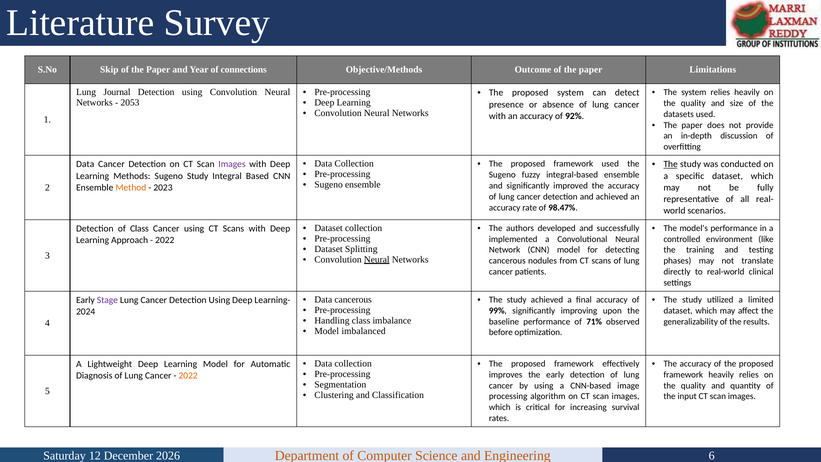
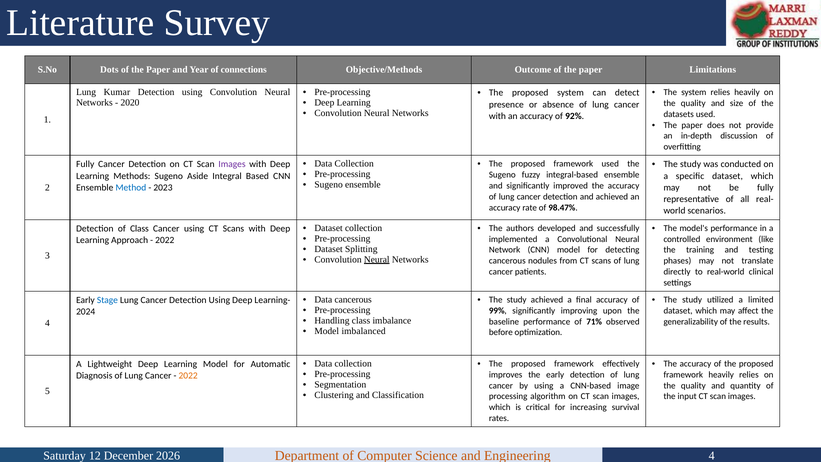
Skip: Skip -> Dots (109, 70)
Journal: Journal -> Kumar (117, 92)
2053: 2053 -> 2020 (130, 103)
The underline: present -> none (671, 164)
Data: Data -> Fully (85, 164)
Sugeno Study: Study -> Aside (198, 176)
Method colour: orange -> blue (131, 188)
Stage colour: purple -> blue (107, 300)
6: 6 -> 4 (712, 455)
